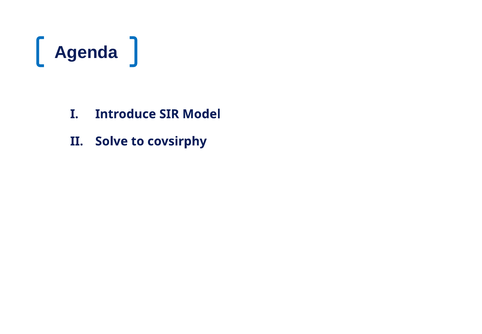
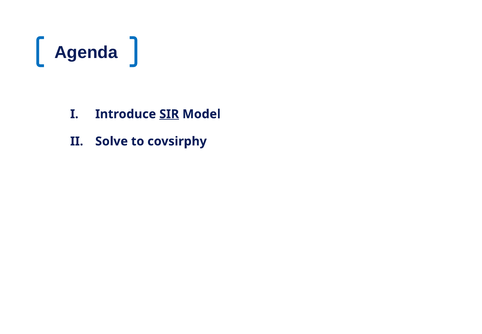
SIR underline: none -> present (169, 114)
